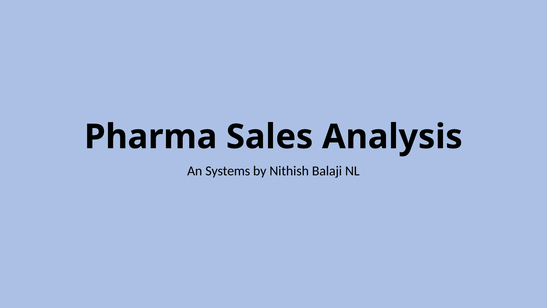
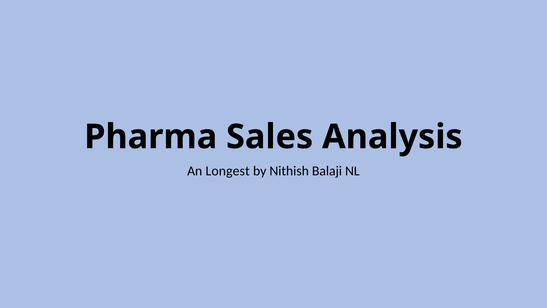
Systems: Systems -> Longest (228, 171)
